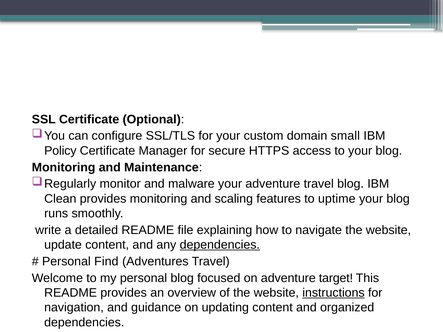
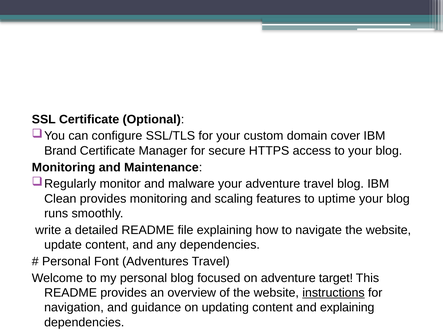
small: small -> cover (345, 136)
Policy: Policy -> Brand (60, 151)
dependencies underline: present -> none (220, 245)
Find: Find -> Font (106, 262)
and organized: organized -> explaining (347, 308)
